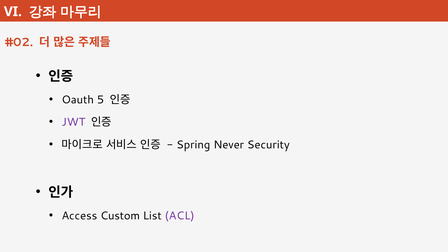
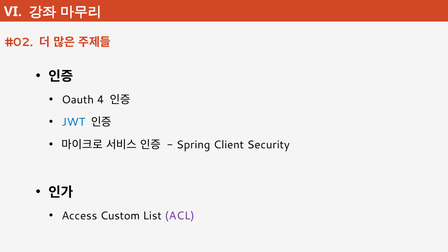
5: 5 -> 4 (100, 100)
JWT colour: purple -> blue (73, 122)
Never: Never -> Client (229, 145)
